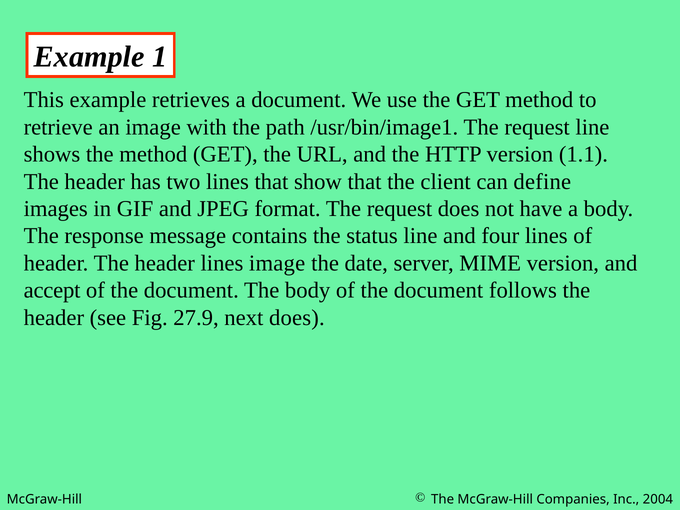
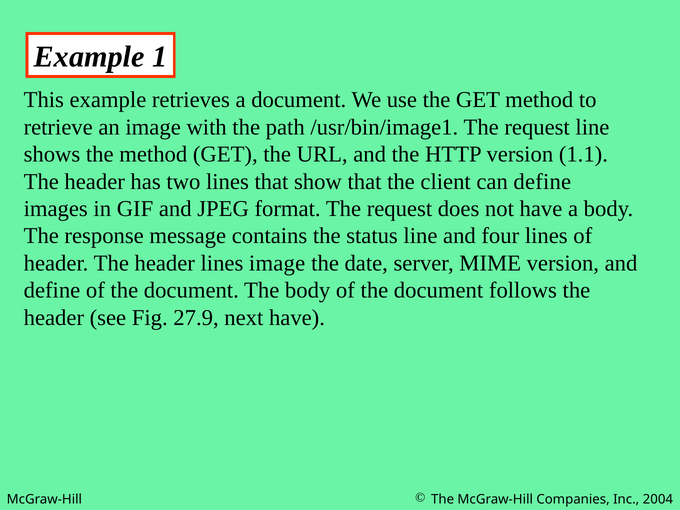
accept: accept -> define (52, 290)
next does: does -> have (297, 318)
